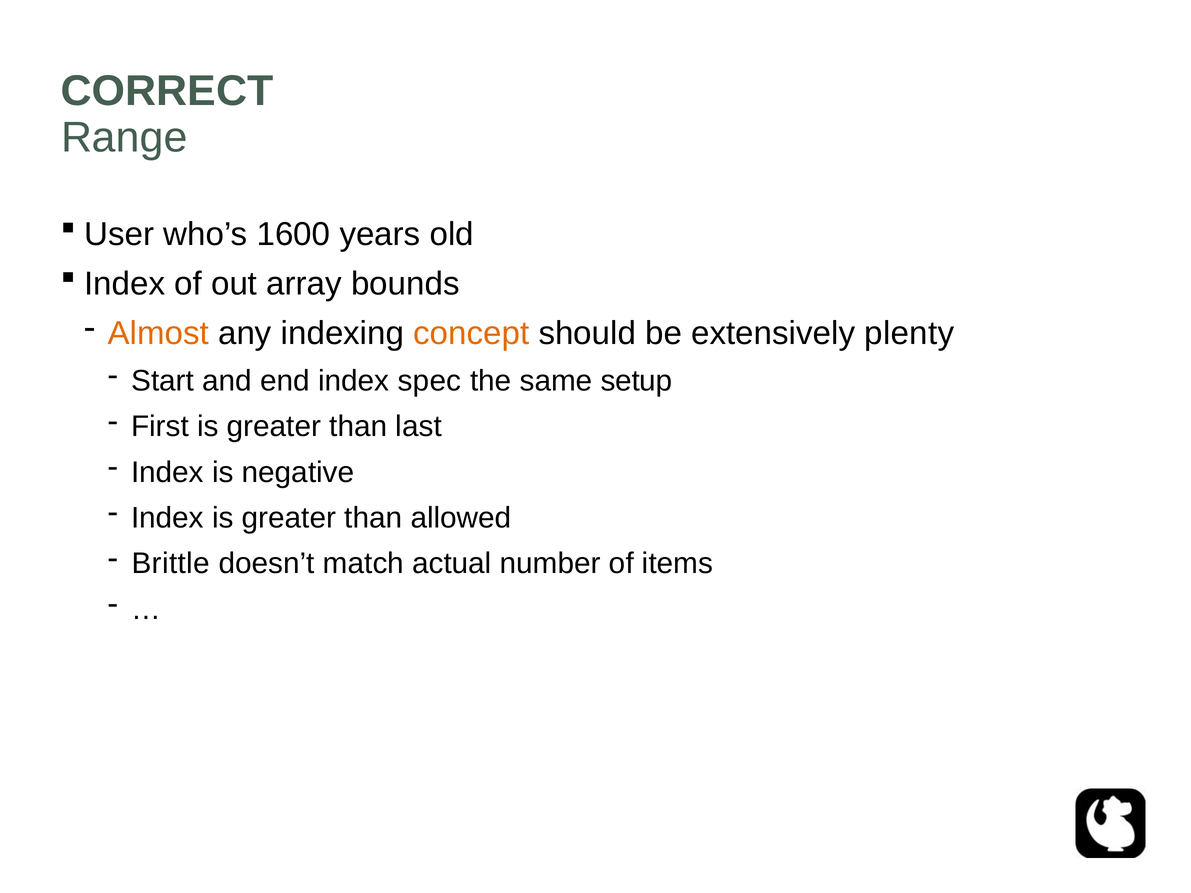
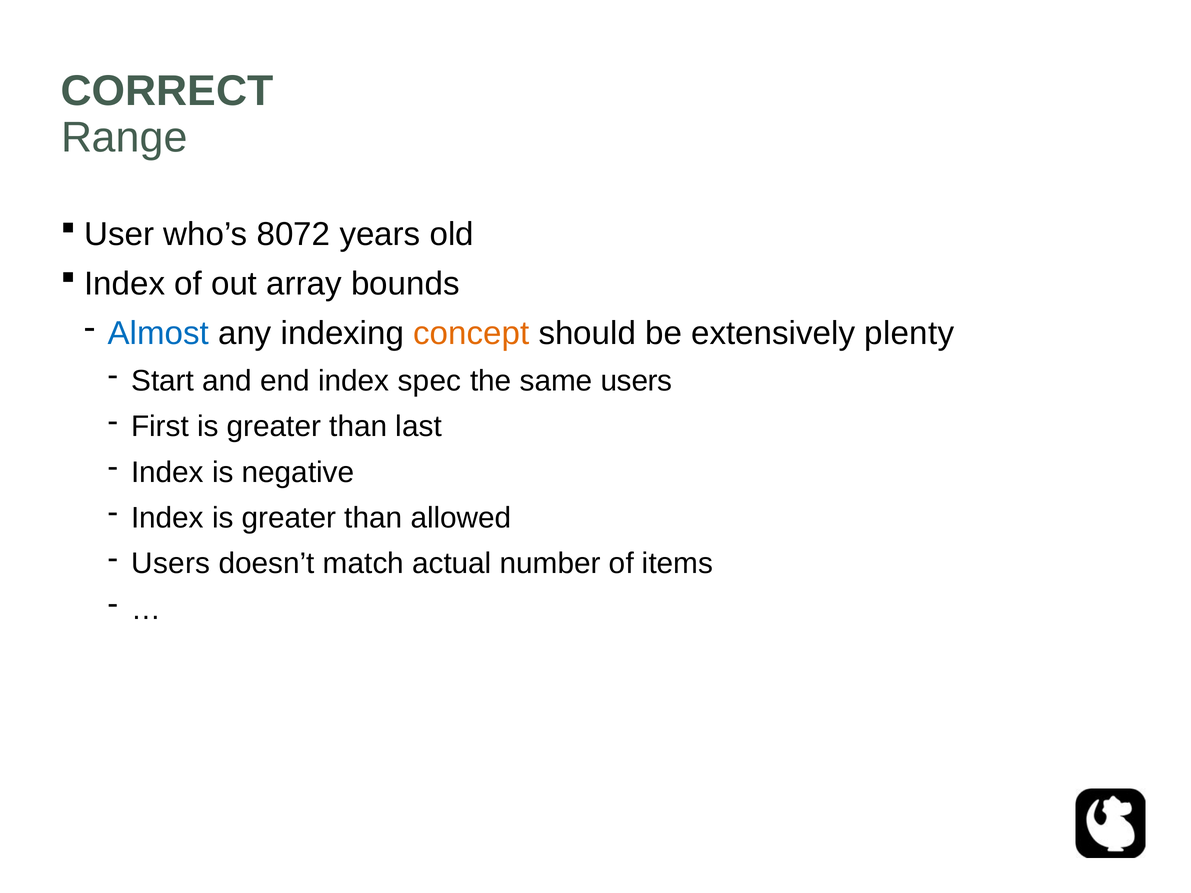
1600: 1600 -> 8072 (293, 234)
Almost colour: orange -> blue (158, 334)
same setup: setup -> users (636, 381)
Brittle: Brittle -> Users (171, 564)
